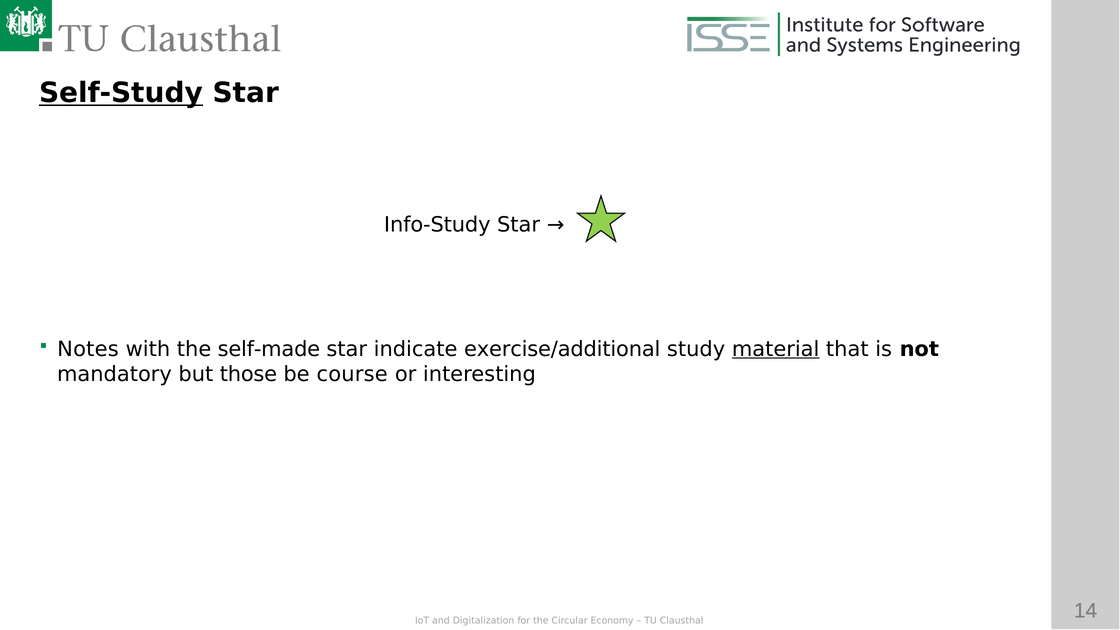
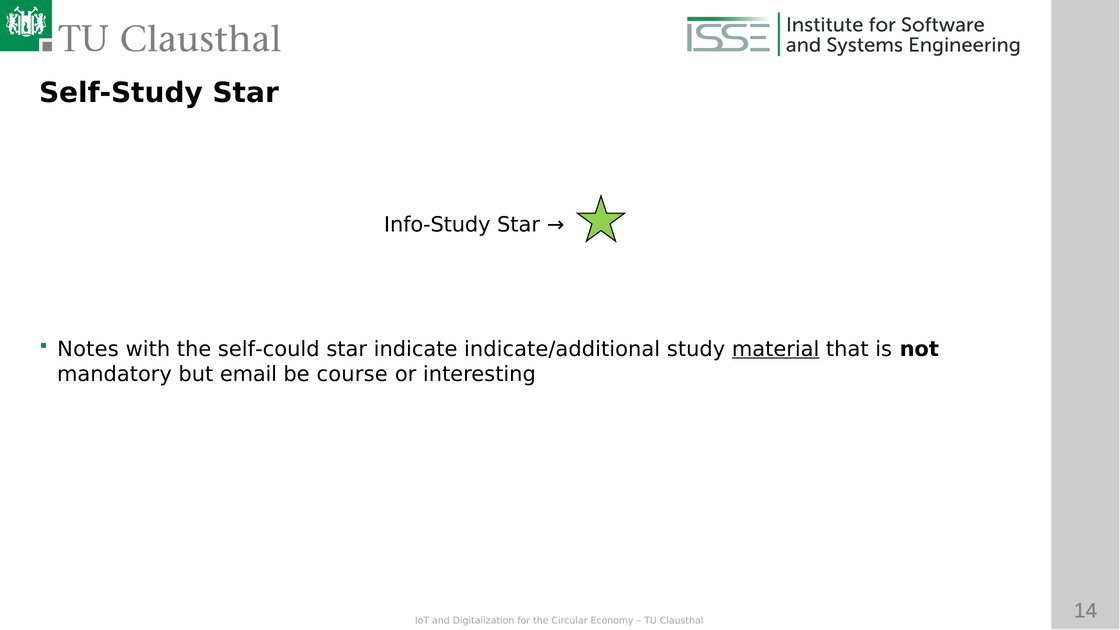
Self-Study underline: present -> none (121, 93)
self-made: self-made -> self-could (269, 349)
exercise/additional: exercise/additional -> indicate/additional (562, 349)
those: those -> email (248, 374)
